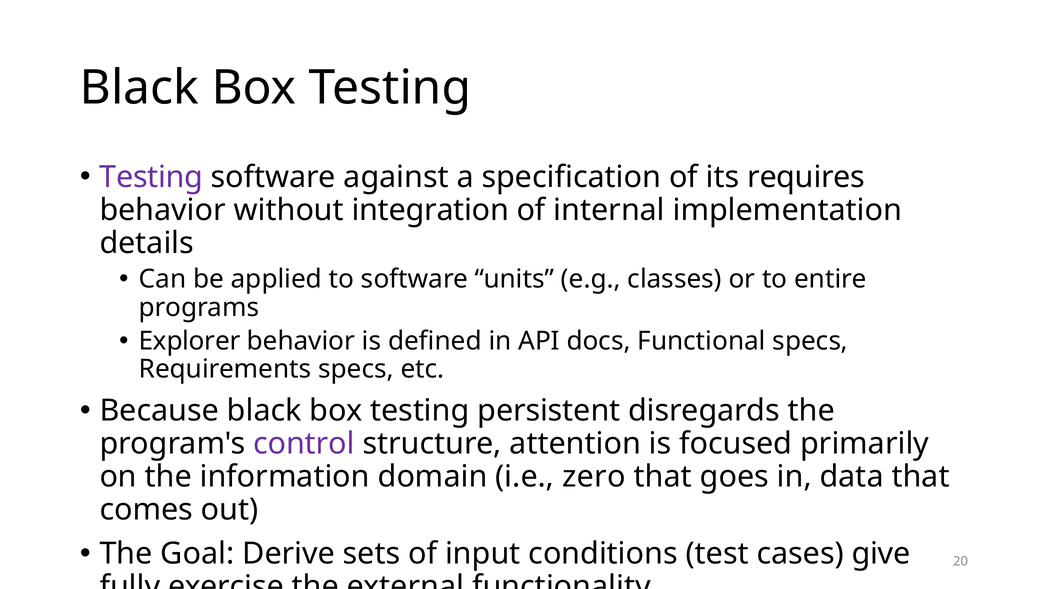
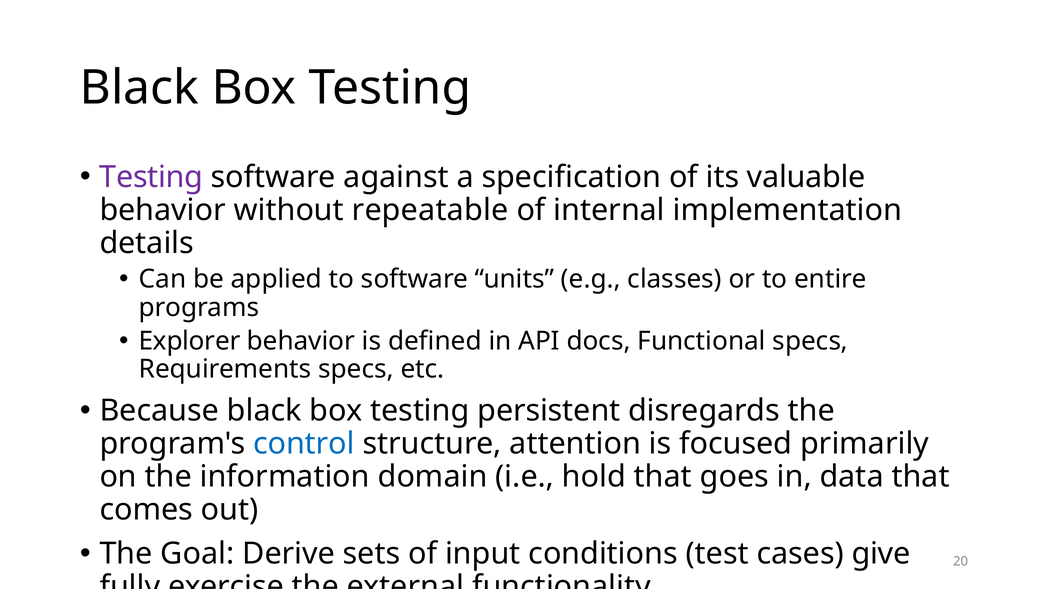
requires: requires -> valuable (806, 177)
integration: integration -> repeatable (430, 210)
control colour: purple -> blue (304, 444)
zero: zero -> hold (594, 477)
